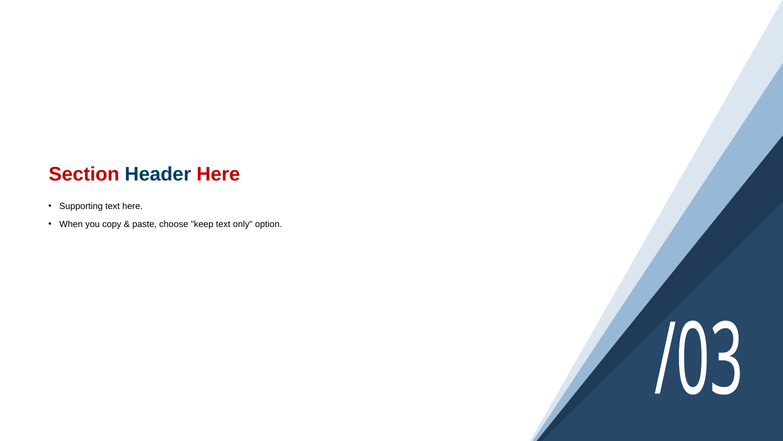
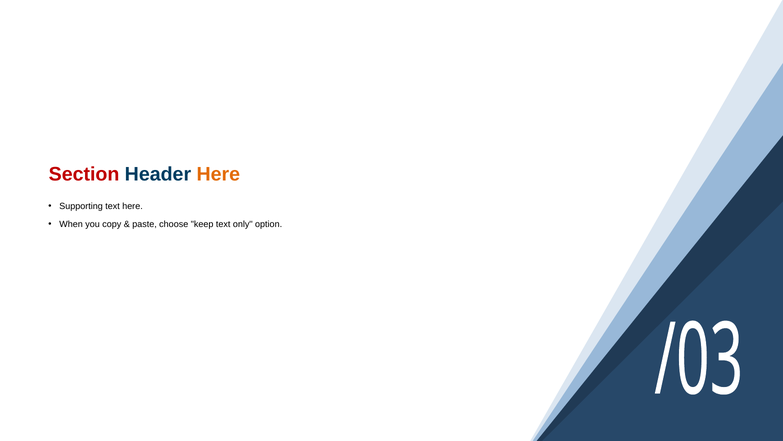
Here colour: red -> orange (218, 174)
